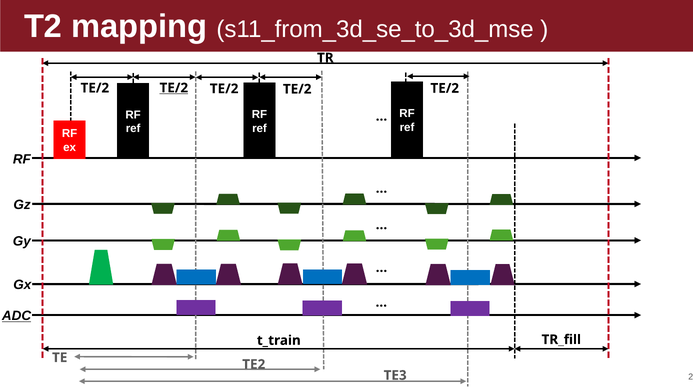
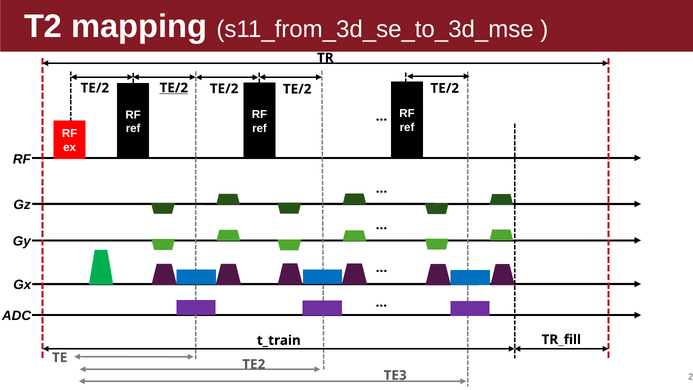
ADC underline: present -> none (17, 316)
